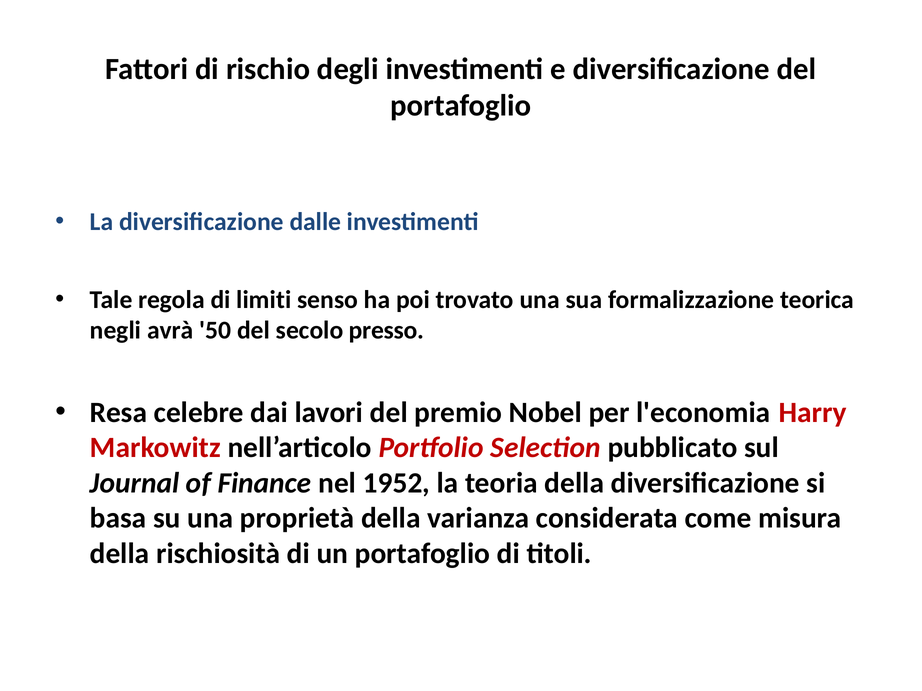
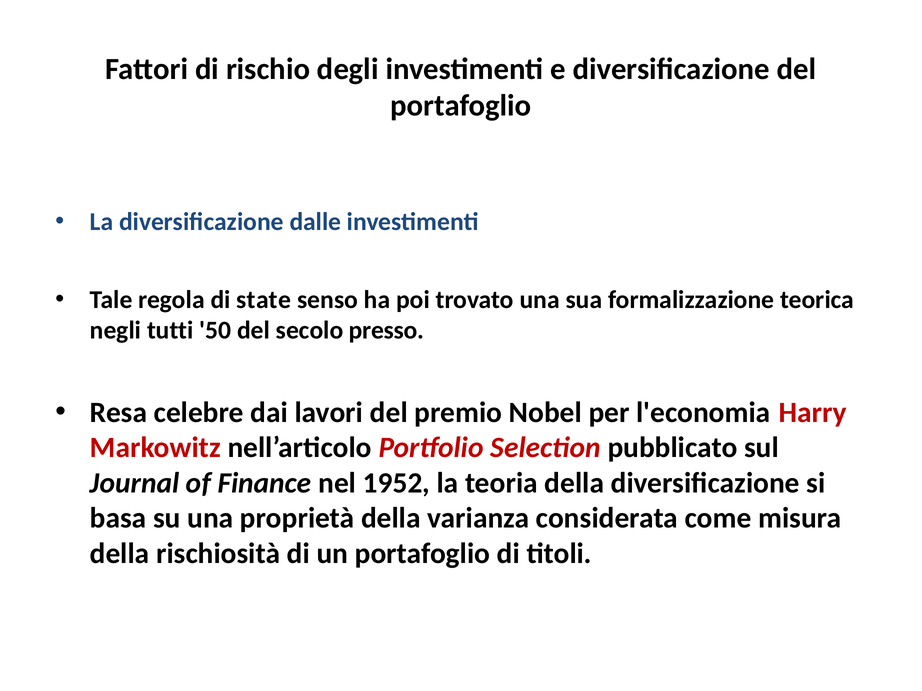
limiti: limiti -> state (264, 300)
avrà: avrà -> tutti (170, 331)
